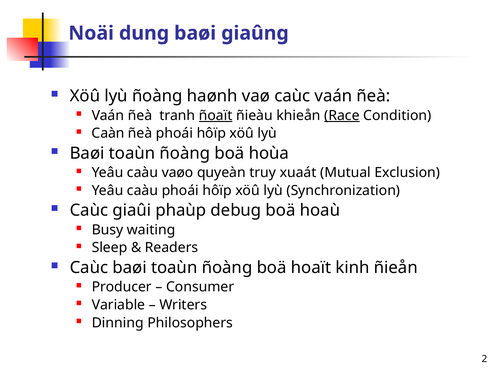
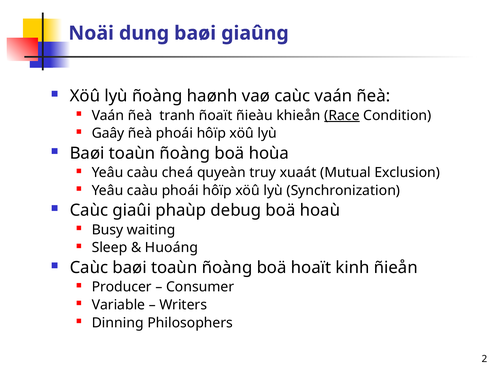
ñoaït underline: present -> none (216, 116)
Caàn: Caàn -> Gaây (108, 133)
vaøo: vaøo -> cheá (177, 173)
Readers: Readers -> Huoáng (171, 248)
